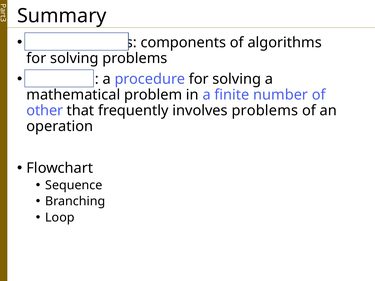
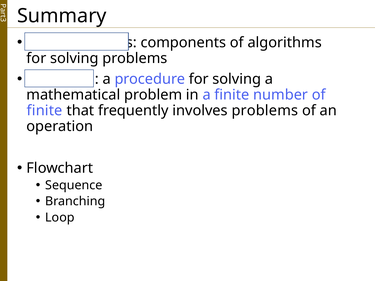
other: other -> finite (45, 111)
